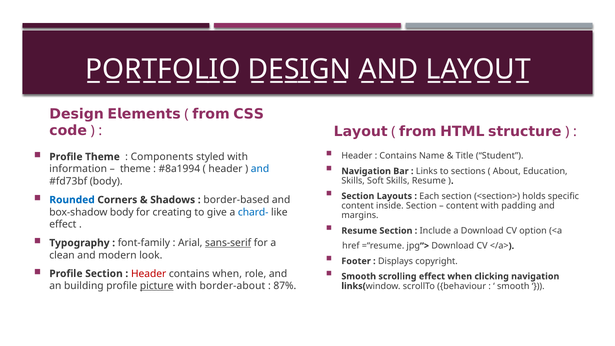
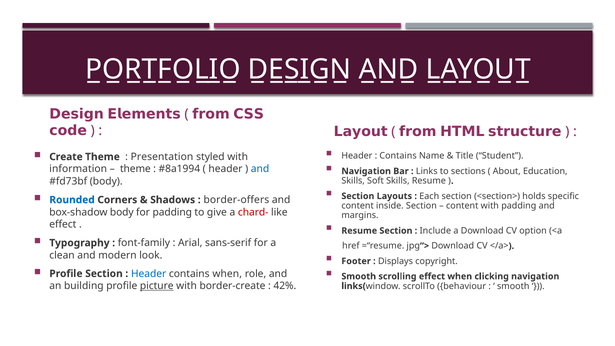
Profile: Profile -> Create (66, 157)
Components: Components -> Presentation (162, 157)
border-based: border-based -> border-offers (236, 200)
for creating: creating -> padding (172, 212)
chard- colour: blue -> red (253, 212)
sans-serif underline: present -> none (228, 243)
Header colour: red -> blue (149, 274)
border-about: border-about -> border-create (232, 286)
87%: 87% -> 42% (285, 286)
